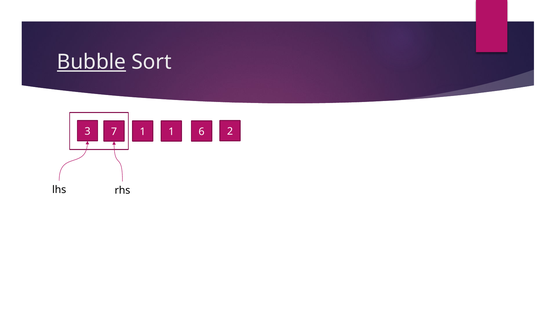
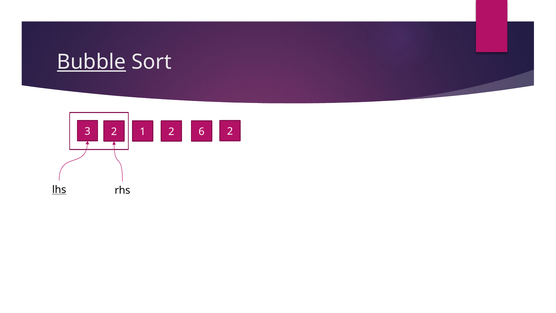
3 7: 7 -> 2 (114, 132)
1 1: 1 -> 2 (171, 132)
lhs underline: none -> present (59, 190)
